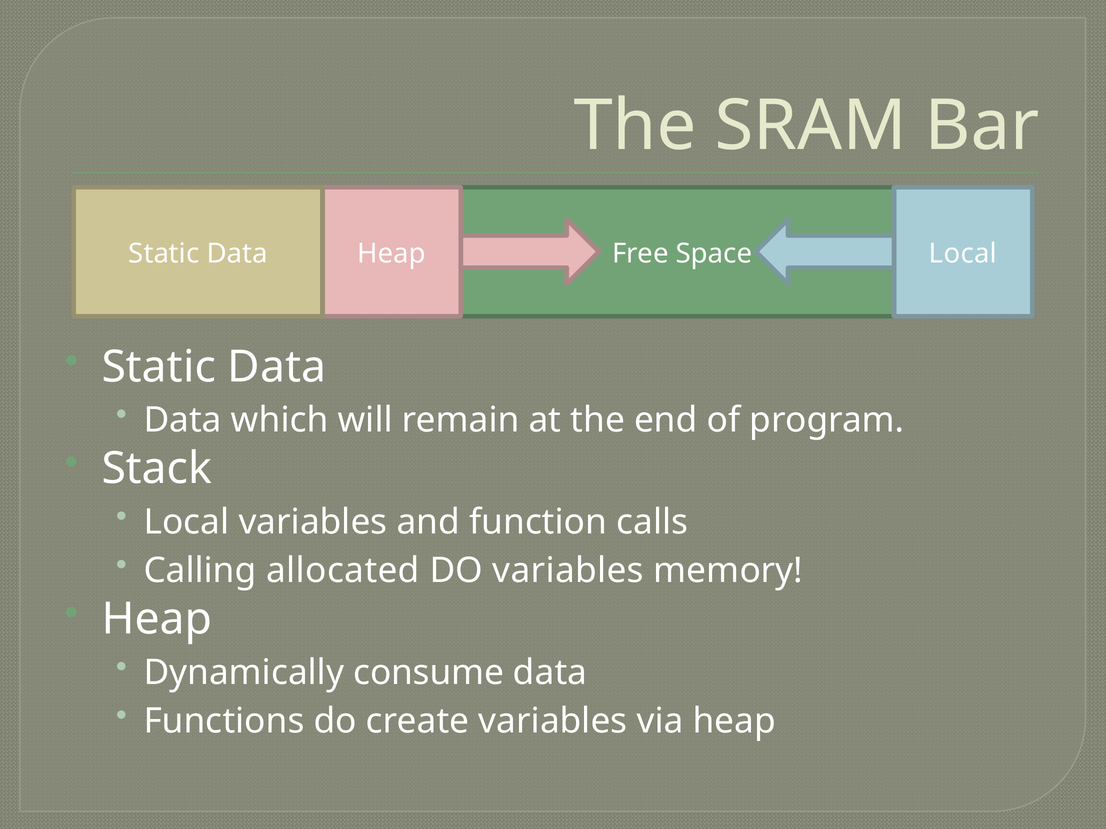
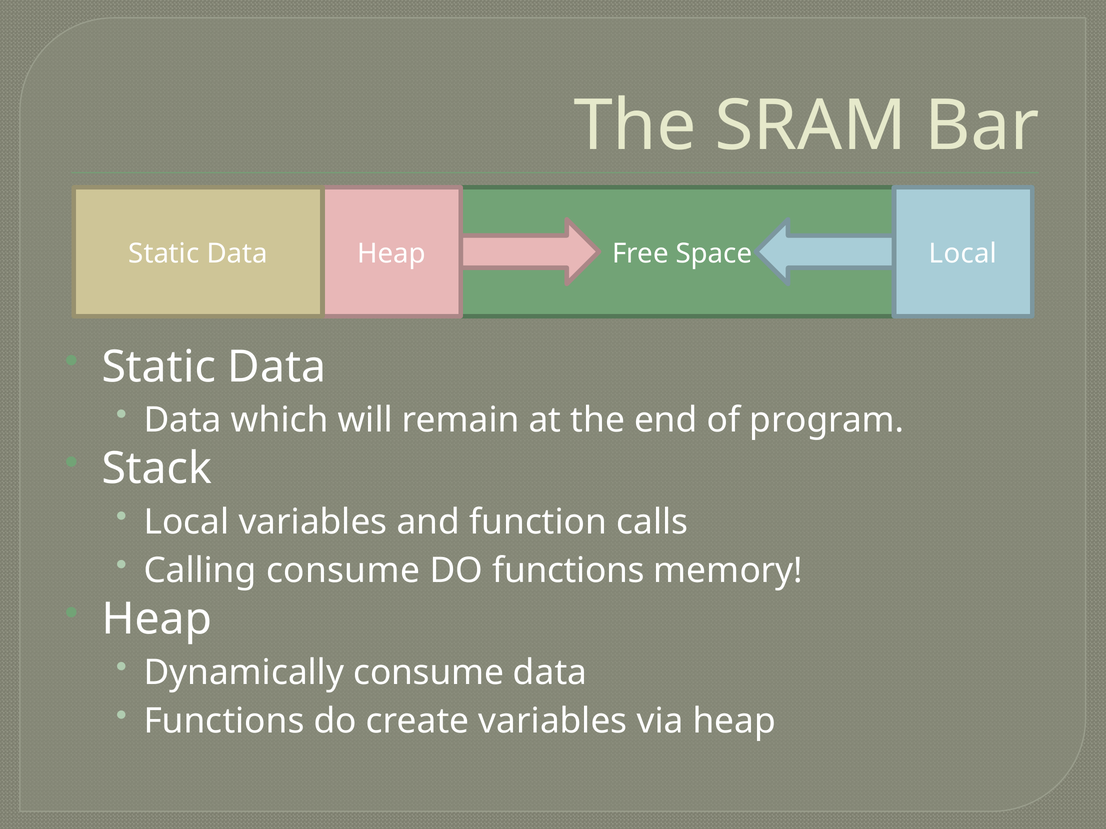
Calling allocated: allocated -> consume (343, 571)
DO variables: variables -> functions (568, 571)
